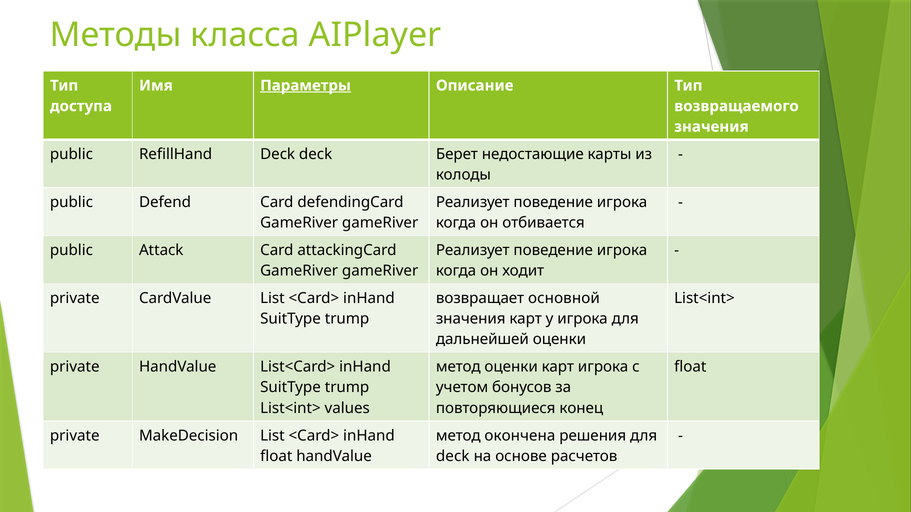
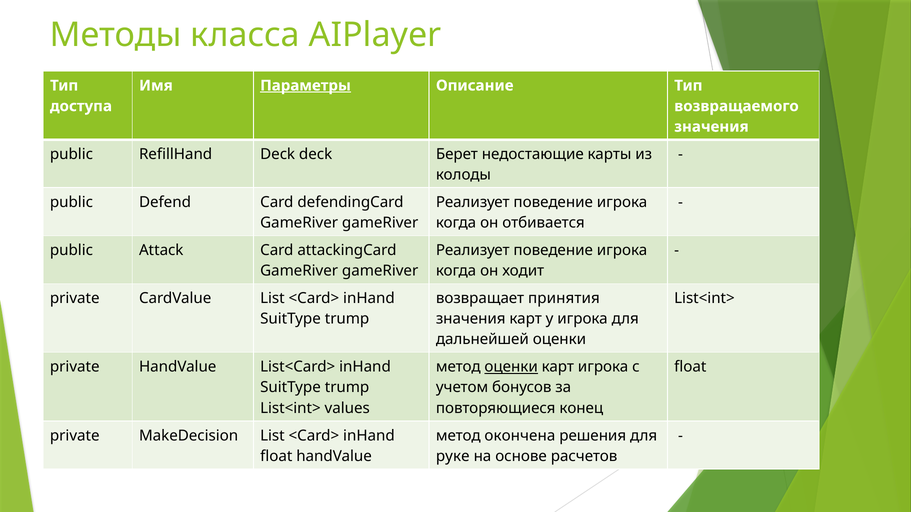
основной: основной -> принятия (564, 299)
оценки underline: none -> present (511, 367)
deck: deck -> руке (453, 456)
